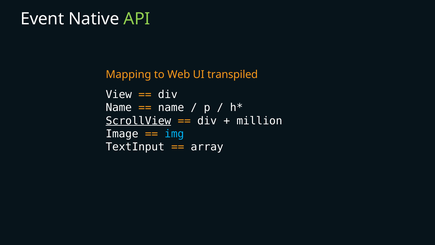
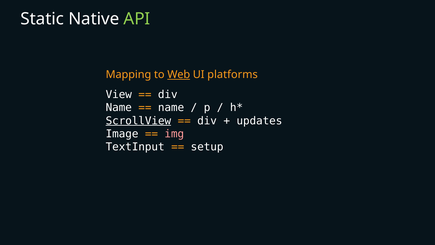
Event: Event -> Static (42, 19)
Web underline: none -> present (179, 74)
transpiled: transpiled -> platforms (233, 74)
million: million -> updates (259, 121)
img colour: light blue -> pink (174, 134)
array: array -> setup (207, 147)
